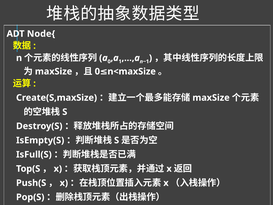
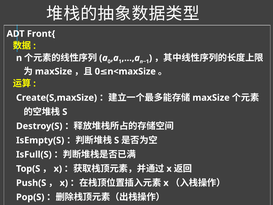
Node{: Node{ -> Front{ (41, 34)
